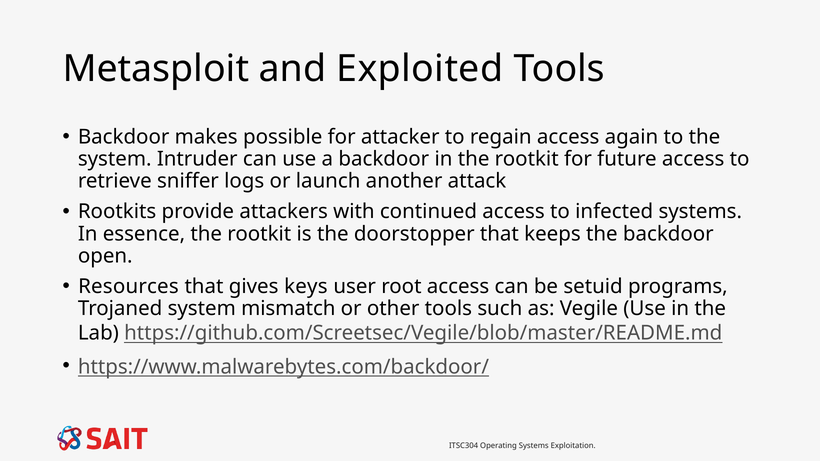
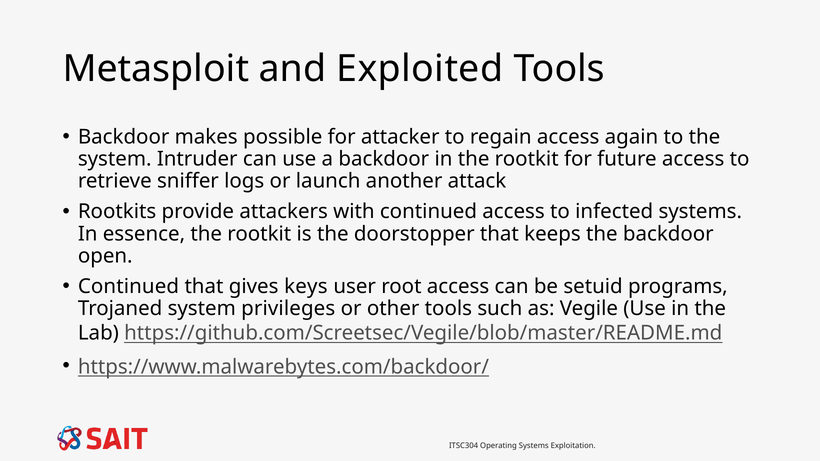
Resources: Resources -> Continued (128, 287)
mismatch: mismatch -> privileges (288, 309)
